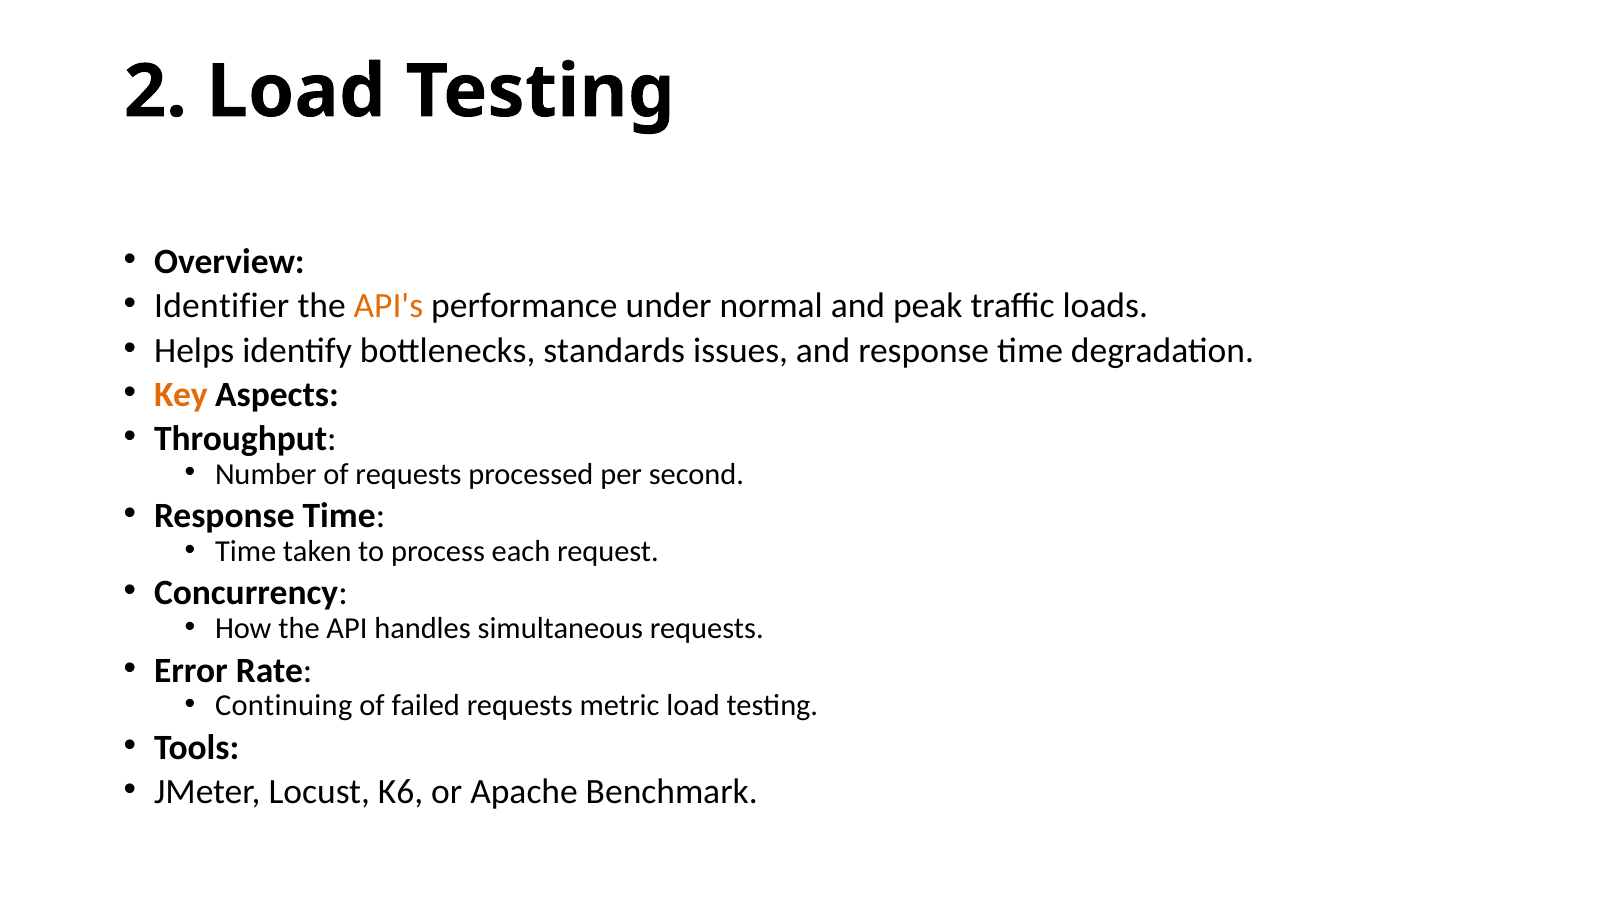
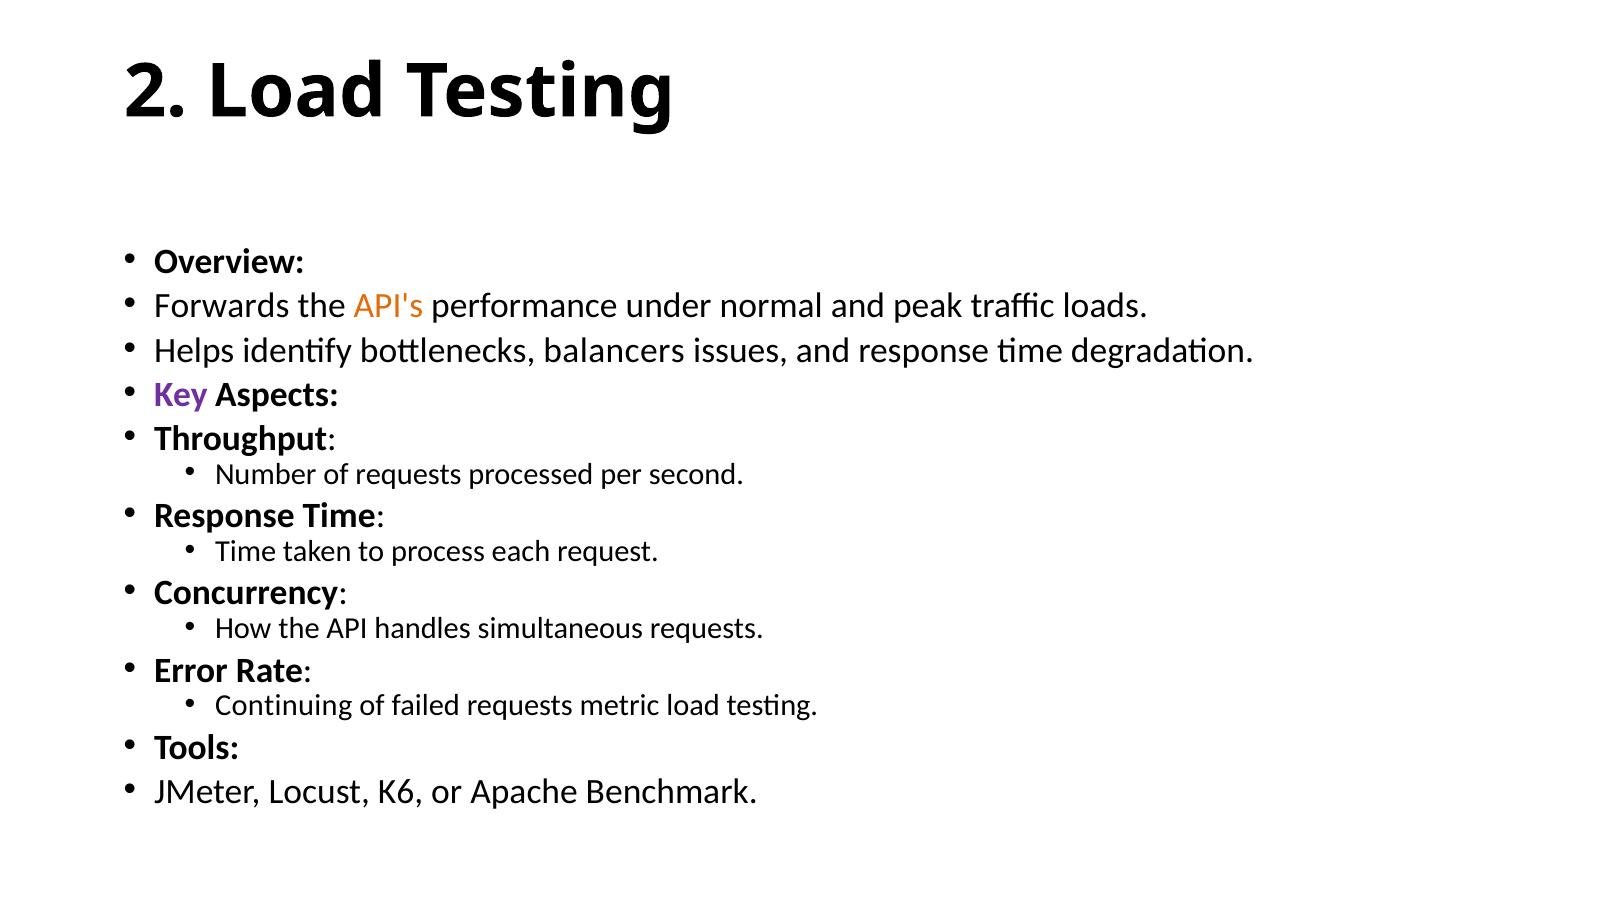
Identifier: Identifier -> Forwards (222, 306)
standards: standards -> balancers (614, 350)
Key colour: orange -> purple (181, 394)
